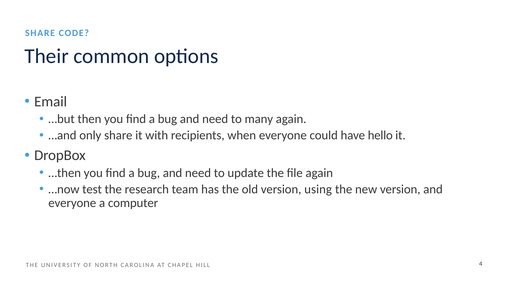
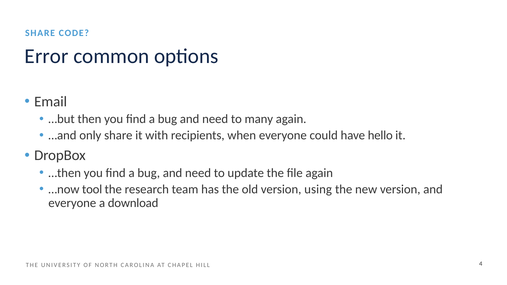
Their: Their -> Error (47, 56)
test: test -> tool (92, 189)
computer: computer -> download (133, 203)
